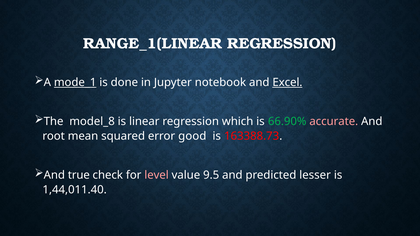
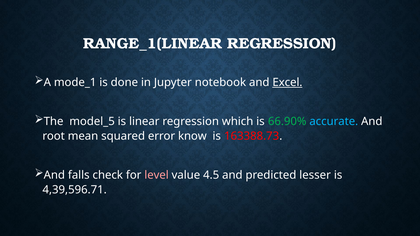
mode_1 underline: present -> none (75, 82)
model_8: model_8 -> model_5 (92, 121)
accurate colour: pink -> light blue (334, 121)
good: good -> know (192, 136)
true: true -> falls (79, 175)
9.5: 9.5 -> 4.5 (211, 175)
1,44,011.40: 1,44,011.40 -> 4,39,596.71 (75, 190)
